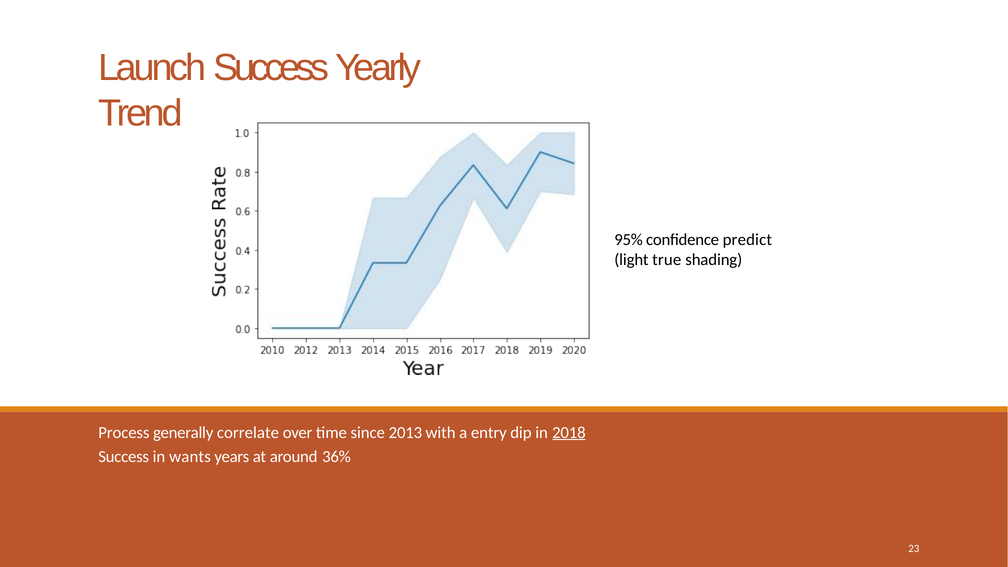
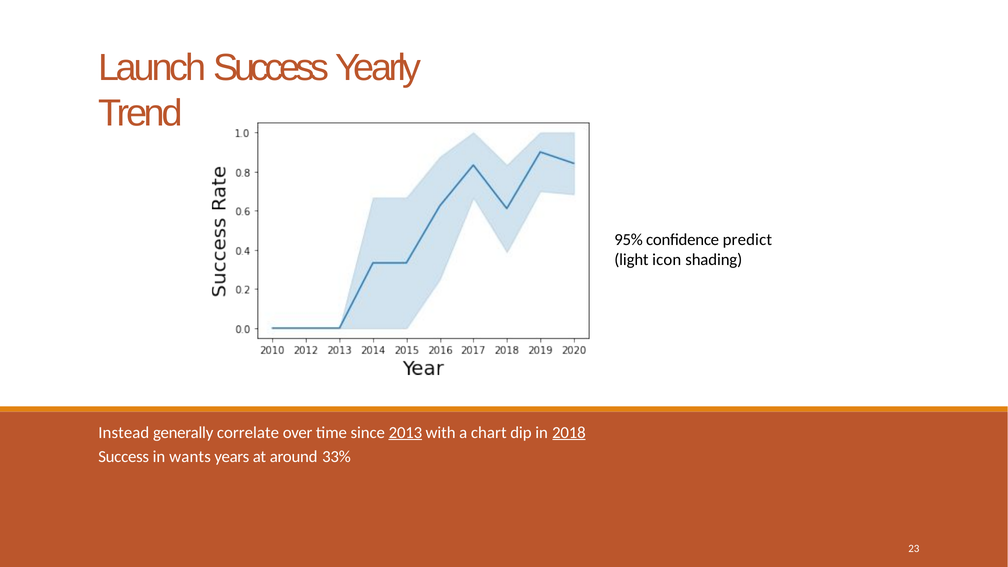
true: true -> icon (667, 260)
Process: Process -> Instead (124, 433)
2013 underline: none -> present (405, 433)
entry: entry -> chart (489, 433)
36%: 36% -> 33% (336, 457)
